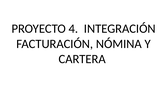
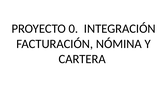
4: 4 -> 0 (73, 28)
